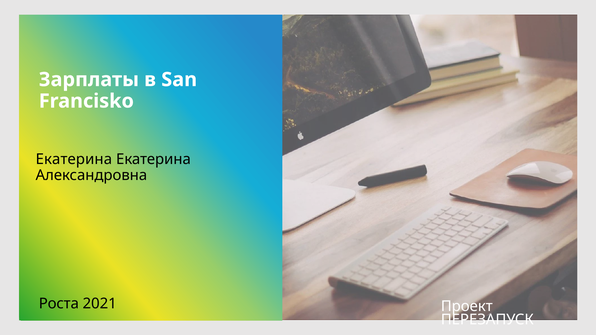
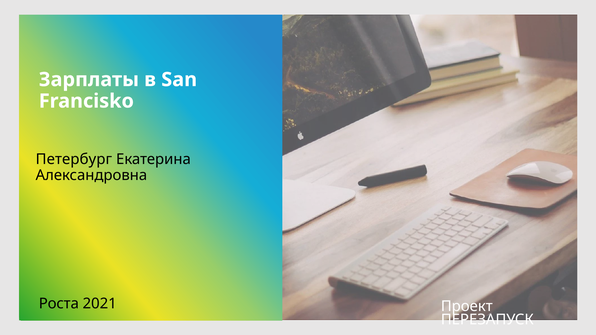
Екатерина: Екатерина -> Петербург (74, 159)
